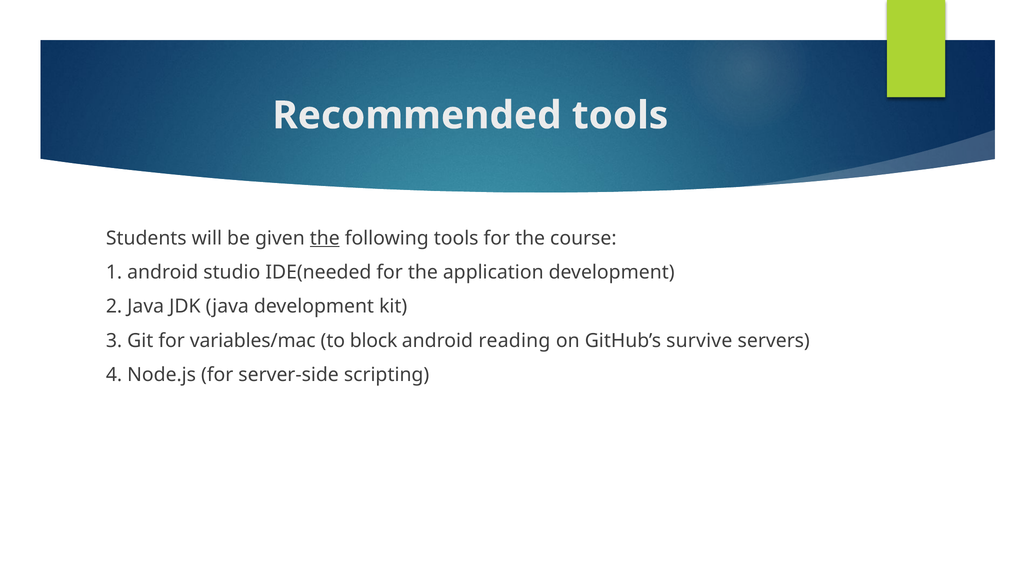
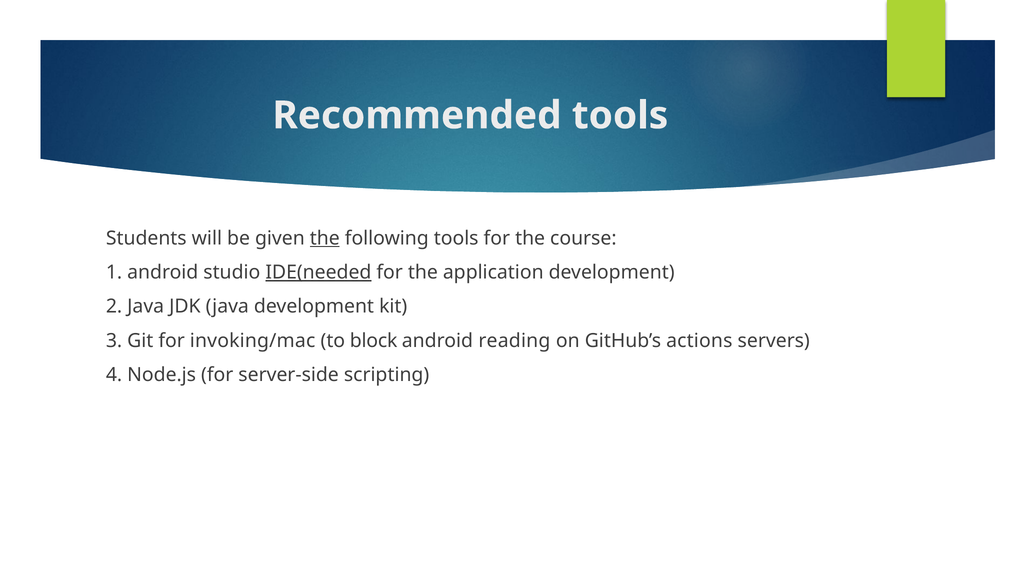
IDE(needed underline: none -> present (318, 272)
variables/mac: variables/mac -> invoking/mac (253, 340)
survive: survive -> actions (699, 340)
